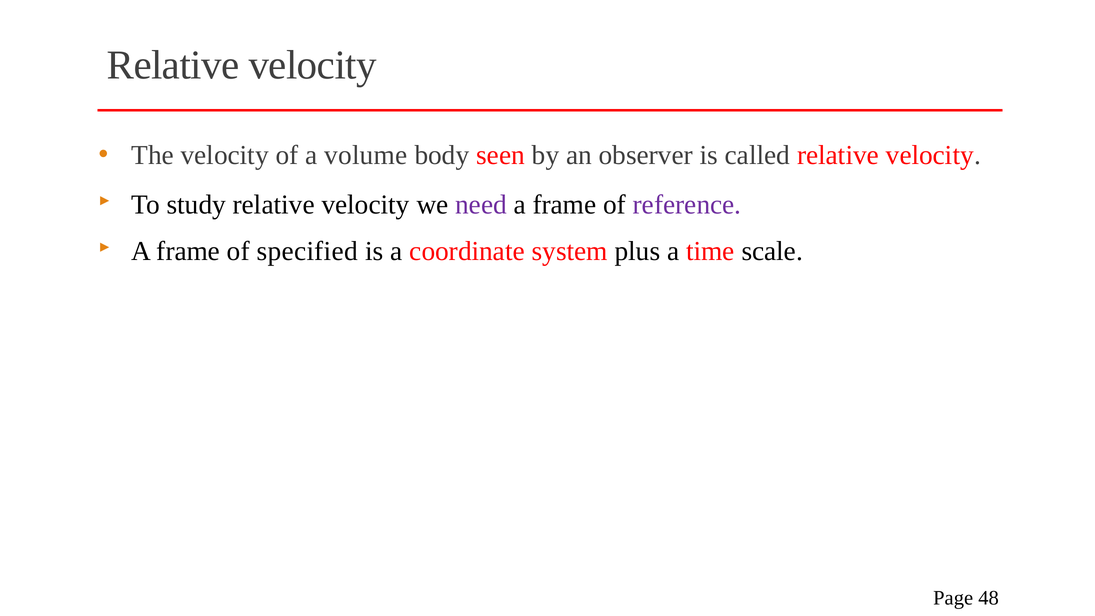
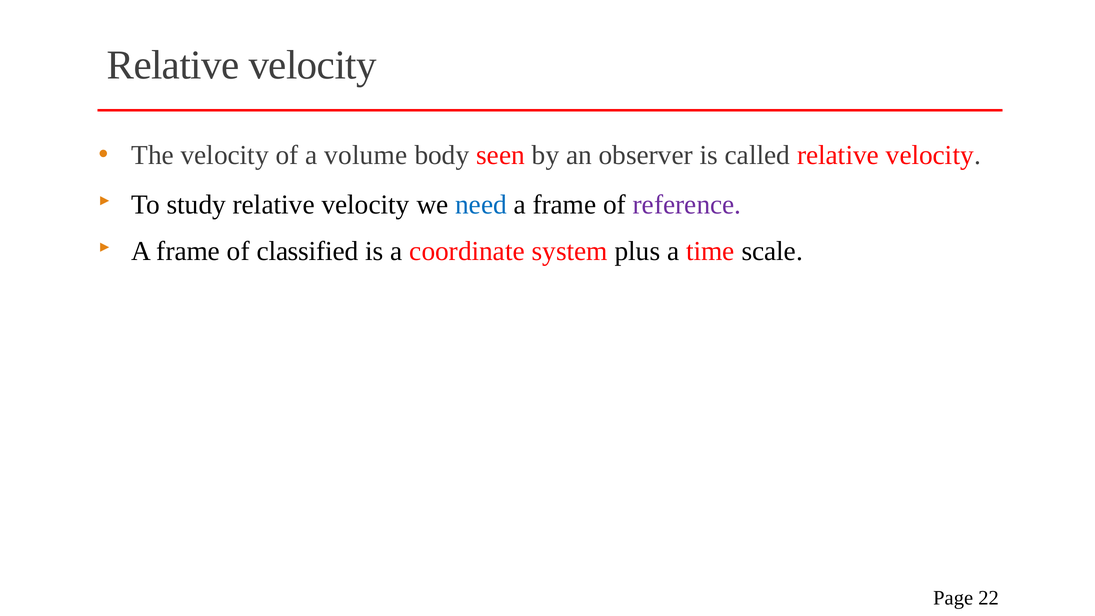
need colour: purple -> blue (481, 205)
specified: specified -> classified (308, 251)
48: 48 -> 22 (989, 598)
